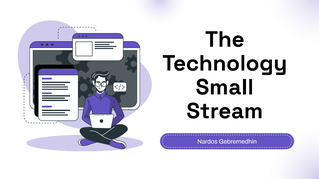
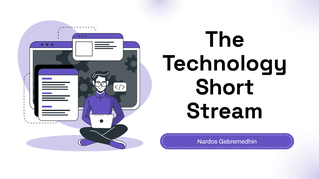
Small: Small -> Short (225, 87)
